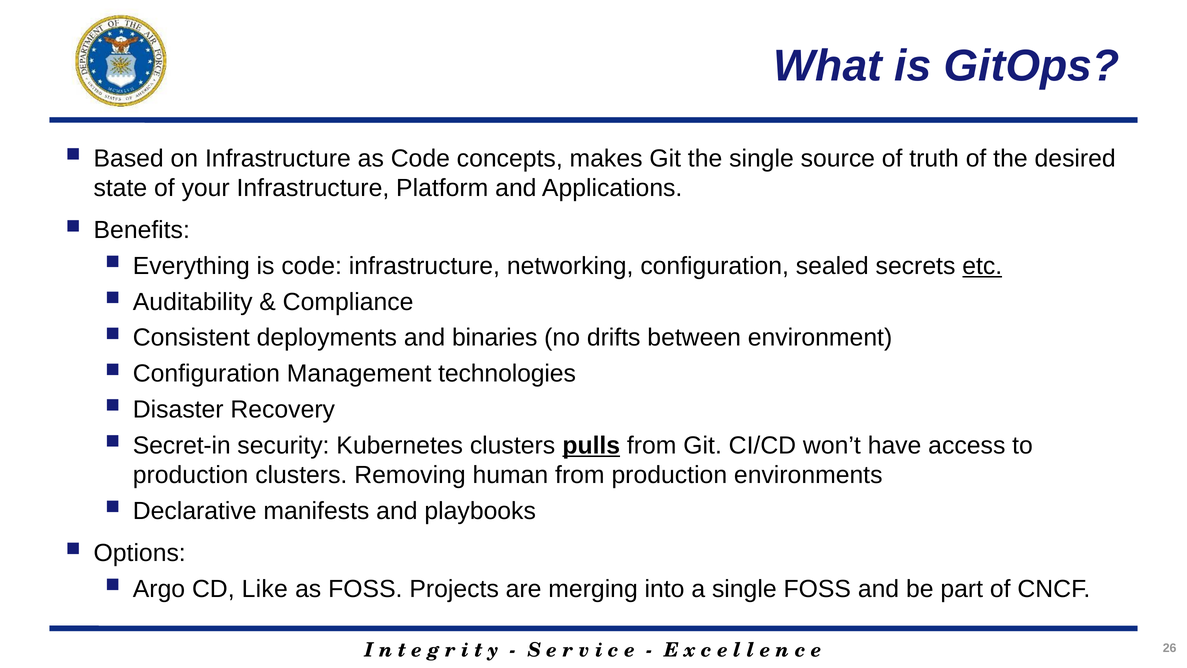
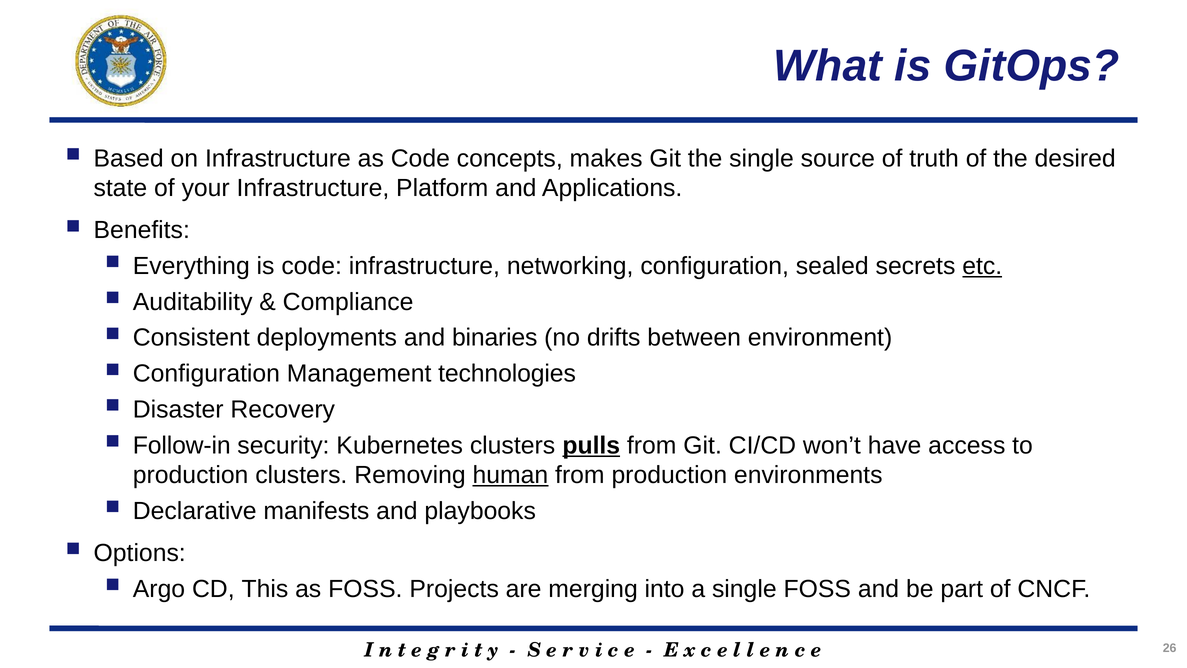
Secret-in: Secret-in -> Follow-in (182, 445)
human underline: none -> present (510, 475)
Like: Like -> This (265, 589)
